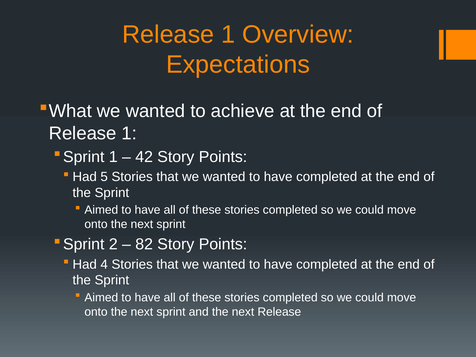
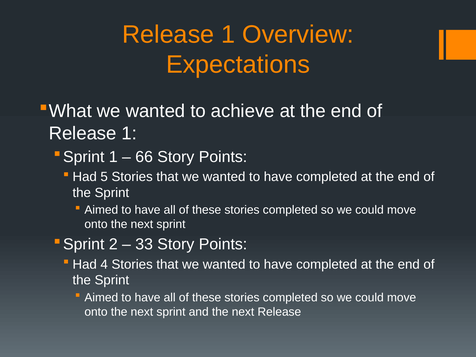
42: 42 -> 66 (144, 157)
82: 82 -> 33 (144, 244)
